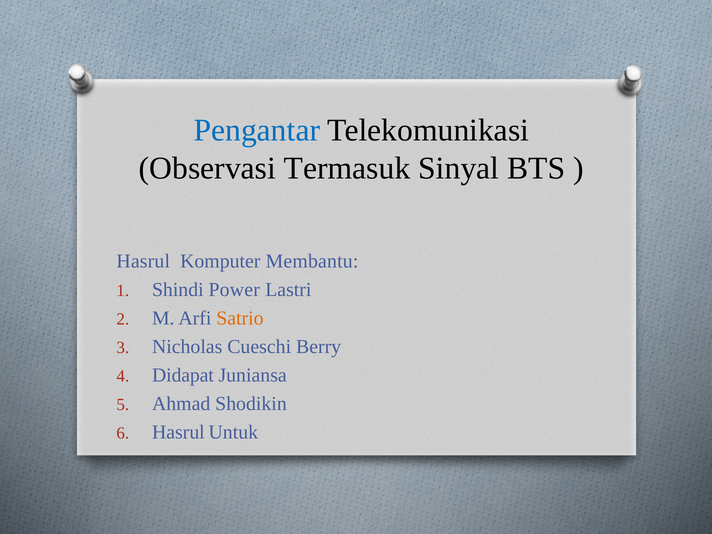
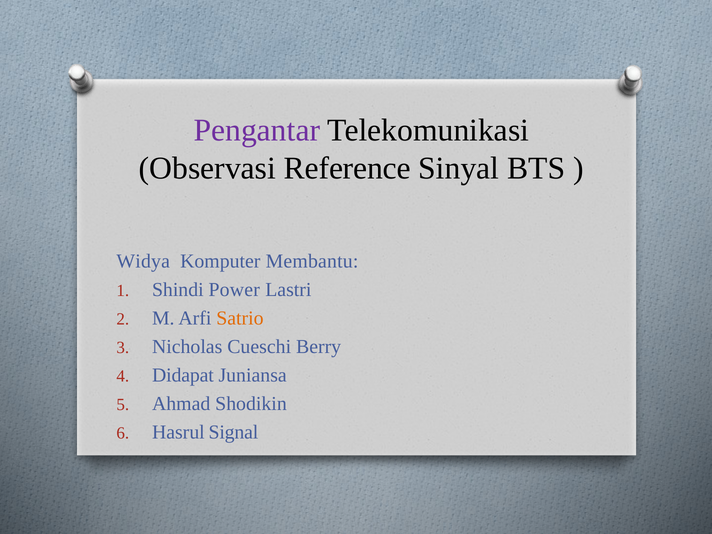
Pengantar colour: blue -> purple (257, 130)
Termasuk: Termasuk -> Reference (347, 168)
Hasrul: Hasrul -> Widya (143, 261)
Untuk: Untuk -> Signal (233, 432)
